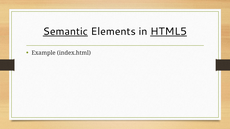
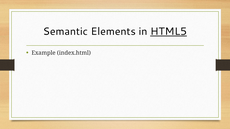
Semantic underline: present -> none (65, 32)
